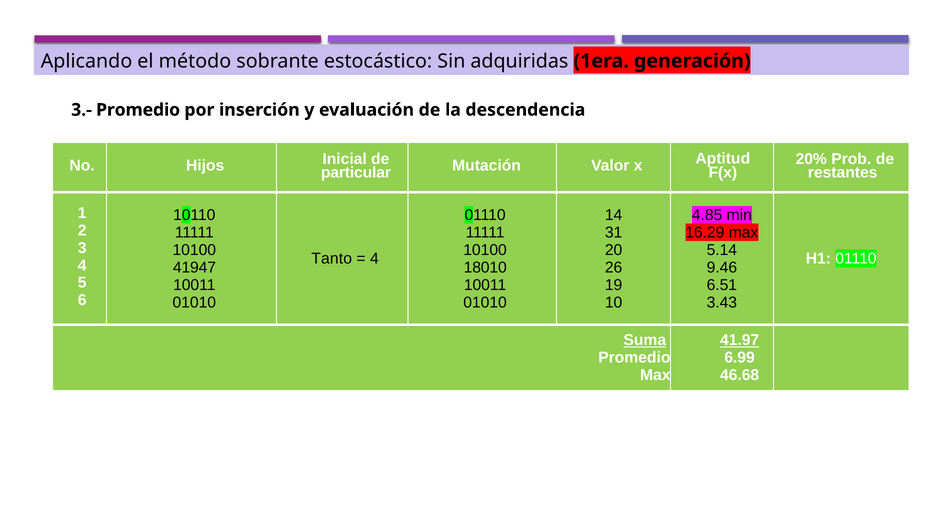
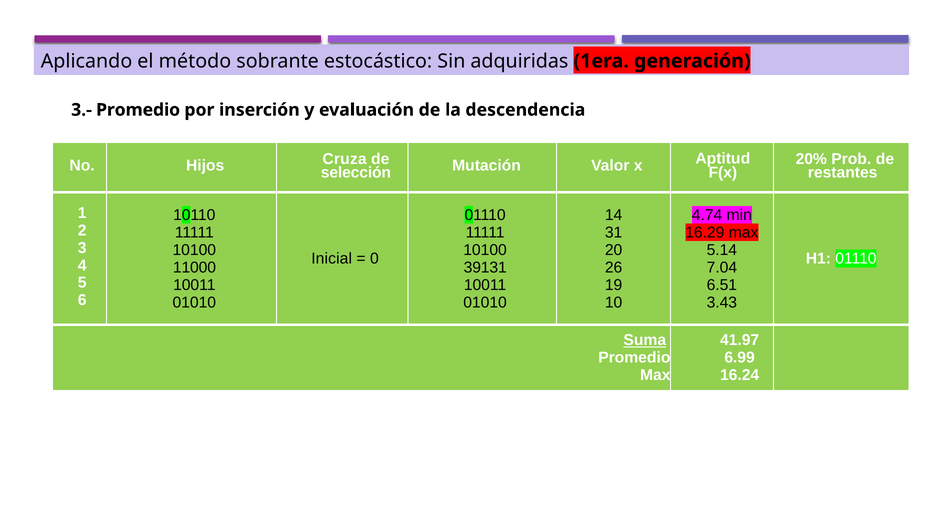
Inicial: Inicial -> Cruza (345, 159)
particular: particular -> selección (356, 173)
4.85: 4.85 -> 4.74 (707, 215)
Tanto: Tanto -> Inicial (332, 259)
4: 4 -> 0 (374, 259)
41947: 41947 -> 11000 (194, 268)
18010: 18010 -> 39131 (485, 268)
9.46: 9.46 -> 7.04 (722, 268)
41.97 underline: present -> none (740, 341)
46.68: 46.68 -> 16.24 (740, 375)
